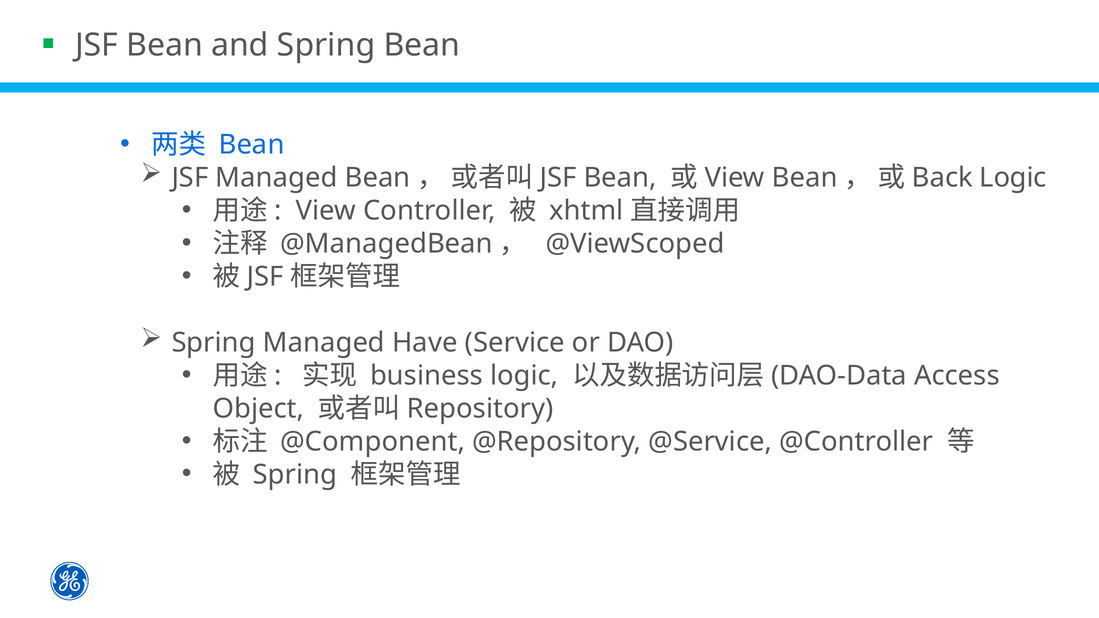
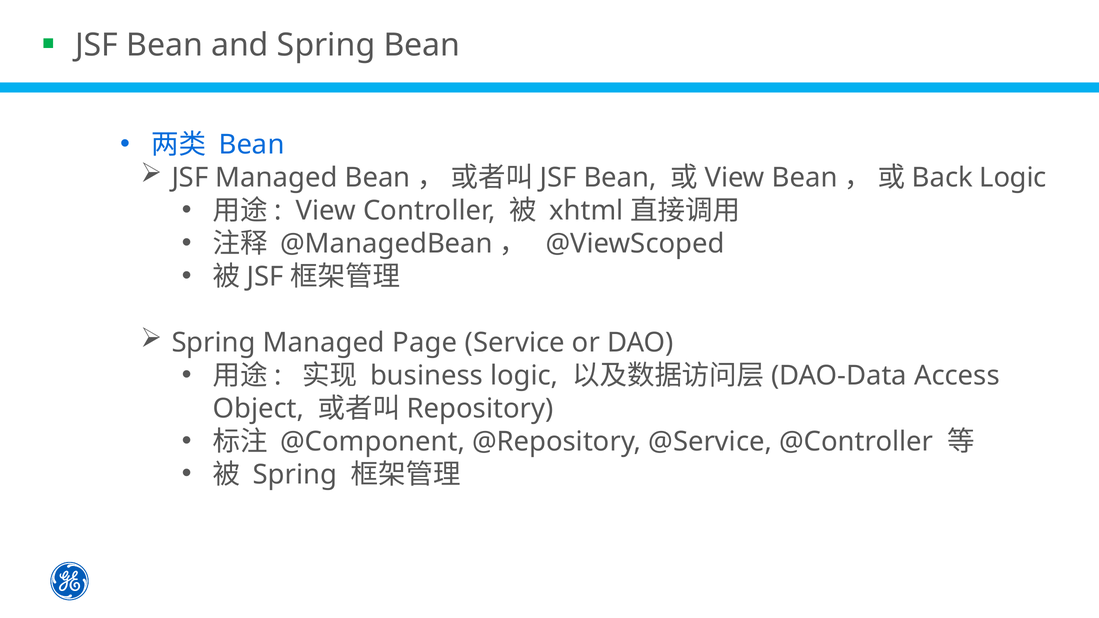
Have: Have -> Page (425, 343)
